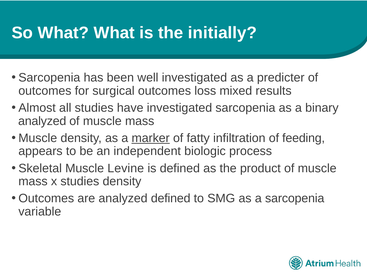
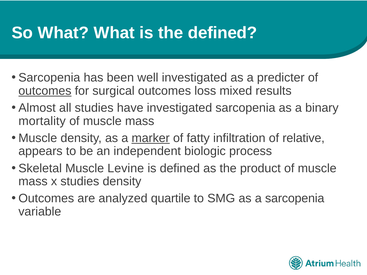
the initially: initially -> defined (223, 33)
outcomes underline: none -> present (45, 91)
analyzed: analyzed -> mortality (42, 121)
feeding: feeding -> relative (304, 138)
analyzed defined: defined -> quartile (171, 199)
